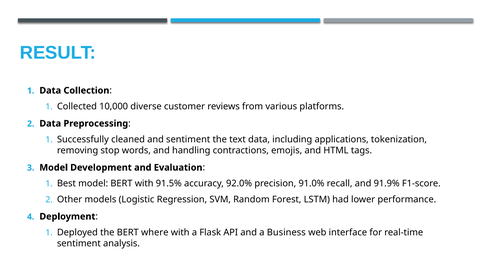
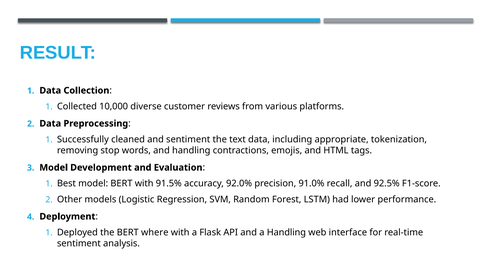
applications: applications -> appropriate (342, 140)
91.9%: 91.9% -> 92.5% (387, 184)
a Business: Business -> Handling (286, 233)
